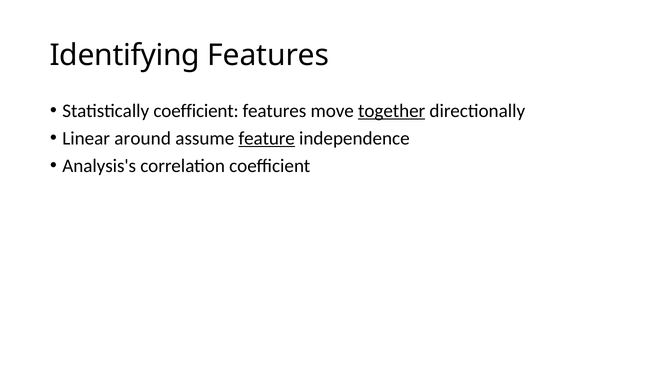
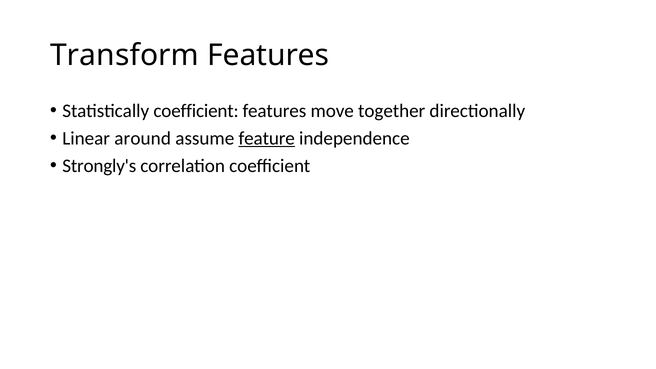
Identifying: Identifying -> Transform (125, 55)
together underline: present -> none (392, 111)
Analysis's: Analysis's -> Strongly's (99, 166)
